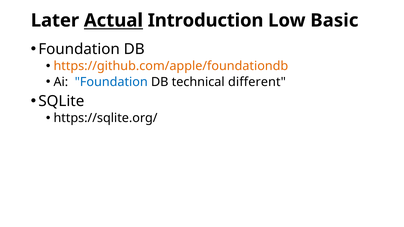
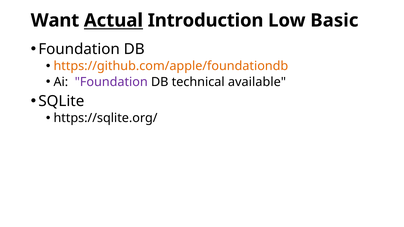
Later: Later -> Want (55, 20)
Foundation colour: blue -> purple (111, 82)
different: different -> available (257, 82)
